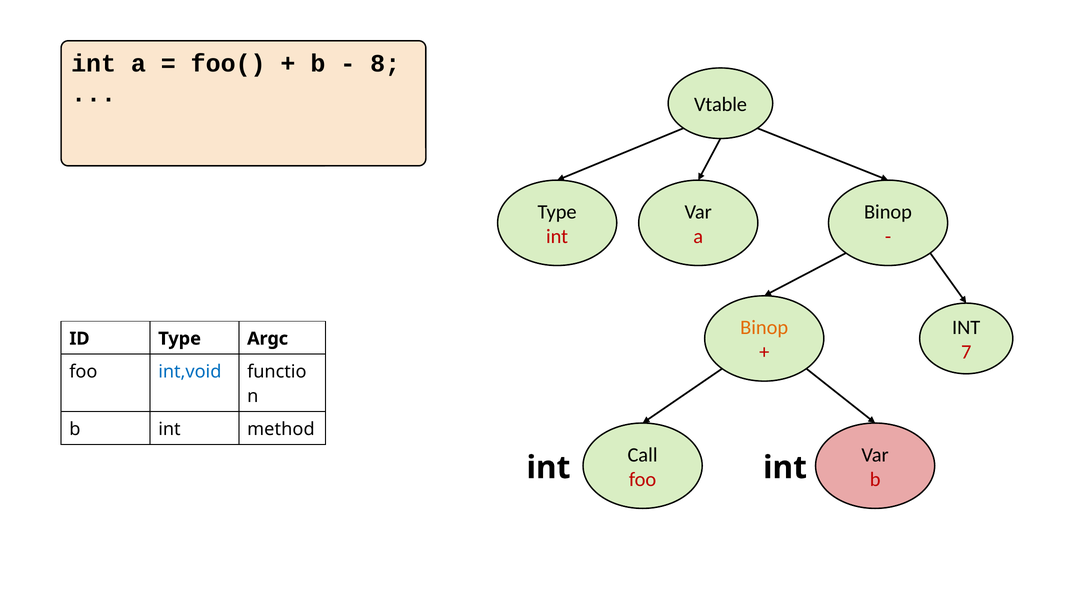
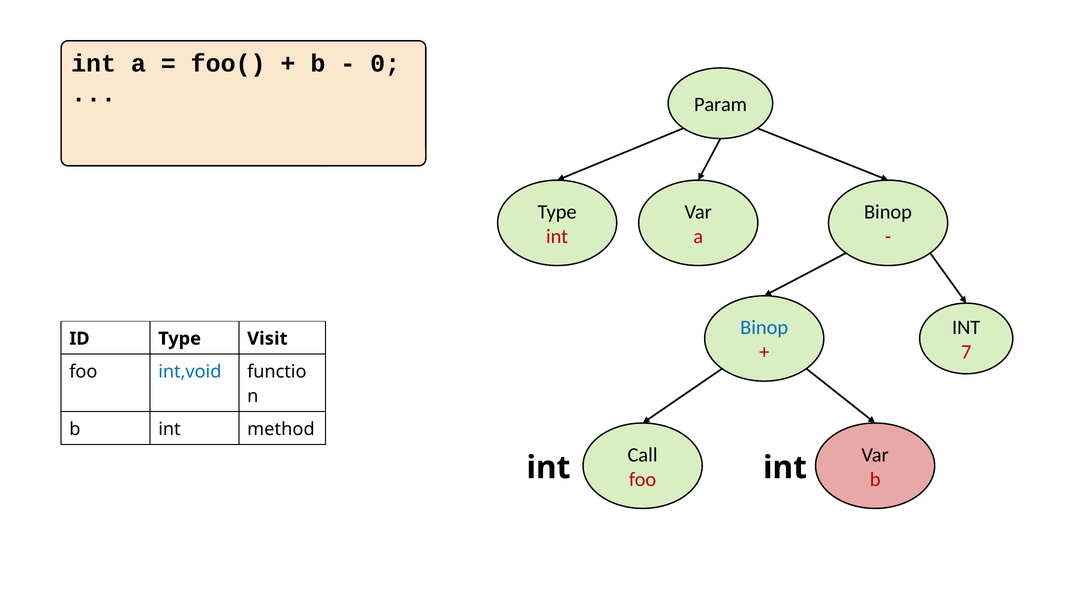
8: 8 -> 0 (385, 64)
Vtable: Vtable -> Param (720, 105)
Binop colour: orange -> blue (764, 328)
Argc: Argc -> Visit (267, 339)
